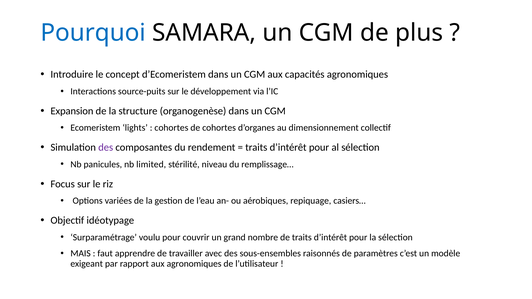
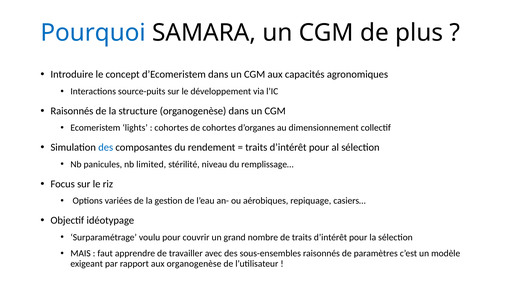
Expansion: Expansion -> Raisonnés (72, 111)
des colour: purple -> blue (106, 148)
aux agronomiques: agronomiques -> organogenèse (194, 264)
